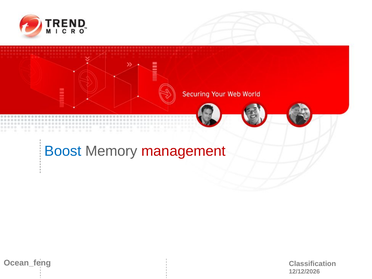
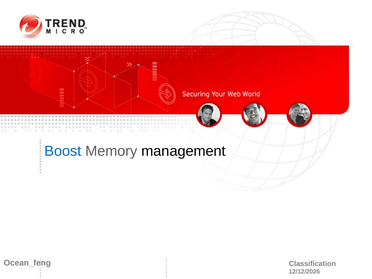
management colour: red -> black (184, 151)
